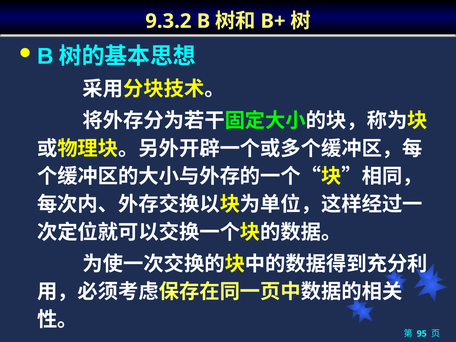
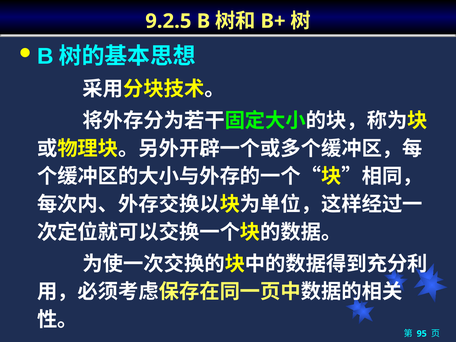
9.3.2: 9.3.2 -> 9.2.5 (168, 21)
